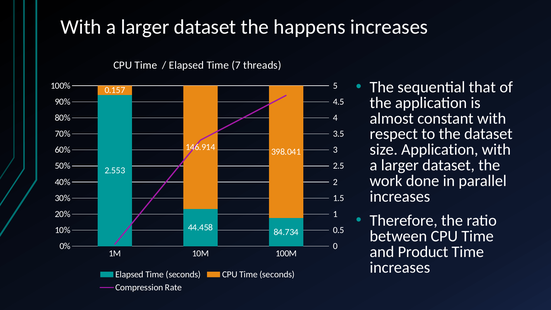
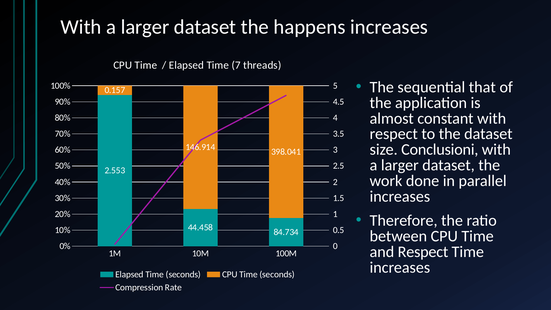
size Application: Application -> Conclusioni (440, 150)
and Product: Product -> Respect (423, 252)
